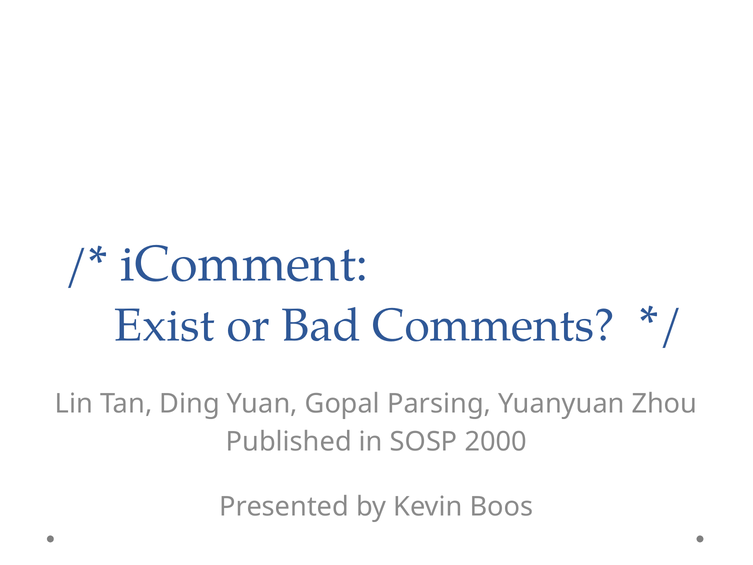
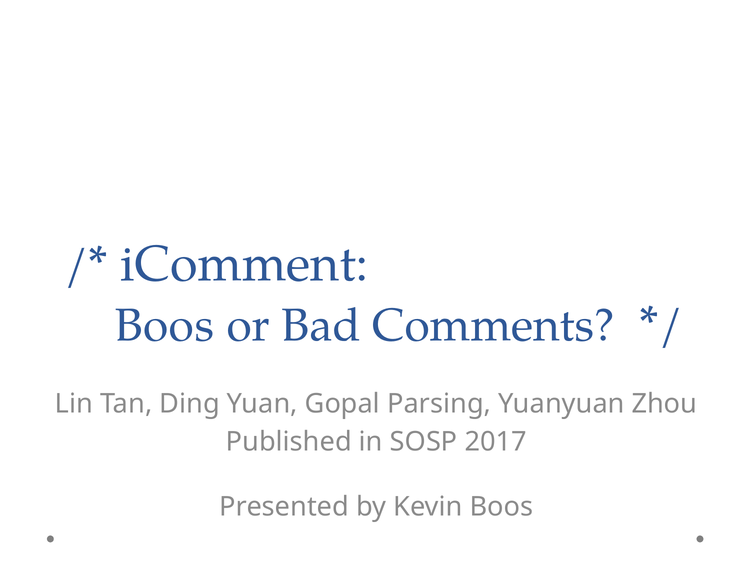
Exist: Exist -> Boos (164, 326)
2000: 2000 -> 2017 (496, 441)
